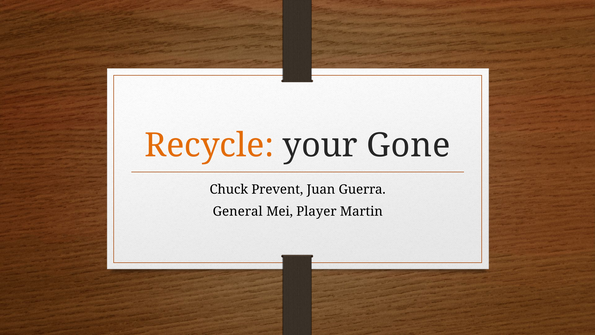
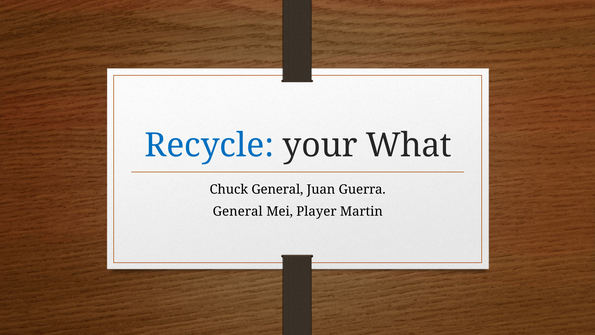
Recycle colour: orange -> blue (209, 145)
Gone: Gone -> What (409, 145)
Chuck Prevent: Prevent -> General (277, 189)
